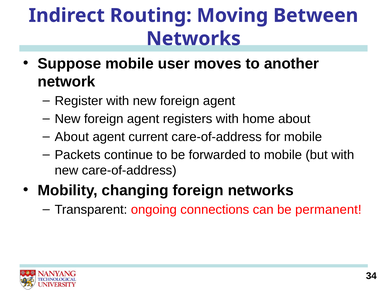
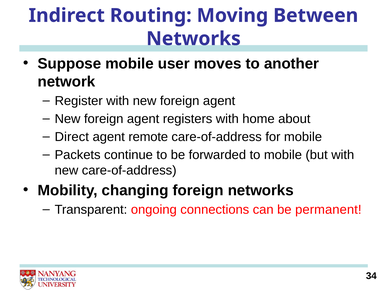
About: About -> Direct (72, 137)
current: current -> remote (148, 137)
